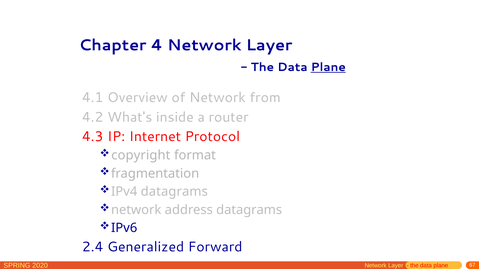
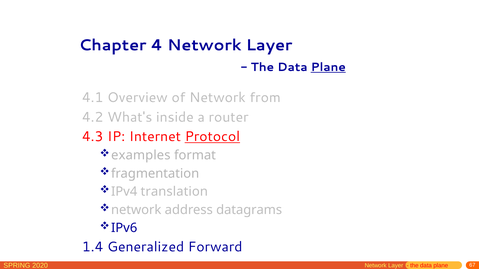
Protocol underline: none -> present (212, 137)
copyright: copyright -> examples (141, 156)
IPv4 datagrams: datagrams -> translation (174, 192)
2.4: 2.4 -> 1.4 (93, 247)
